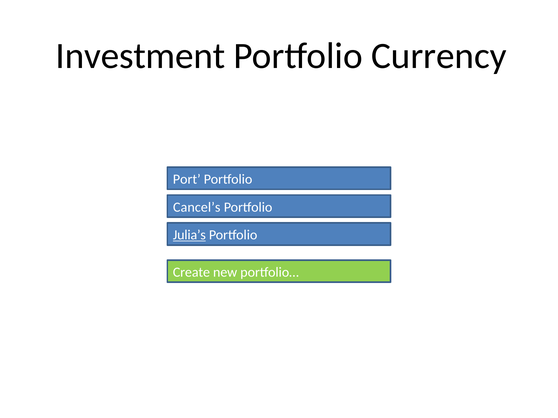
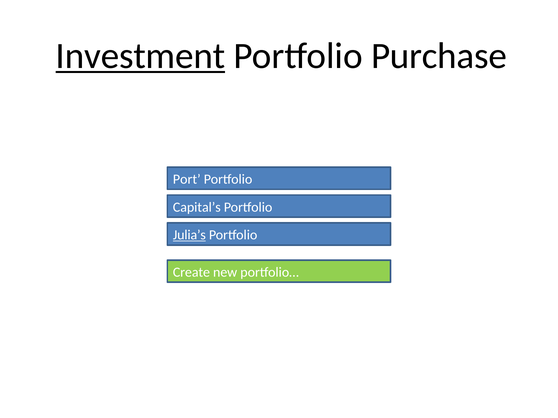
Investment underline: none -> present (140, 56)
Currency: Currency -> Purchase (439, 56)
Cancel’s: Cancel’s -> Capital’s (197, 207)
